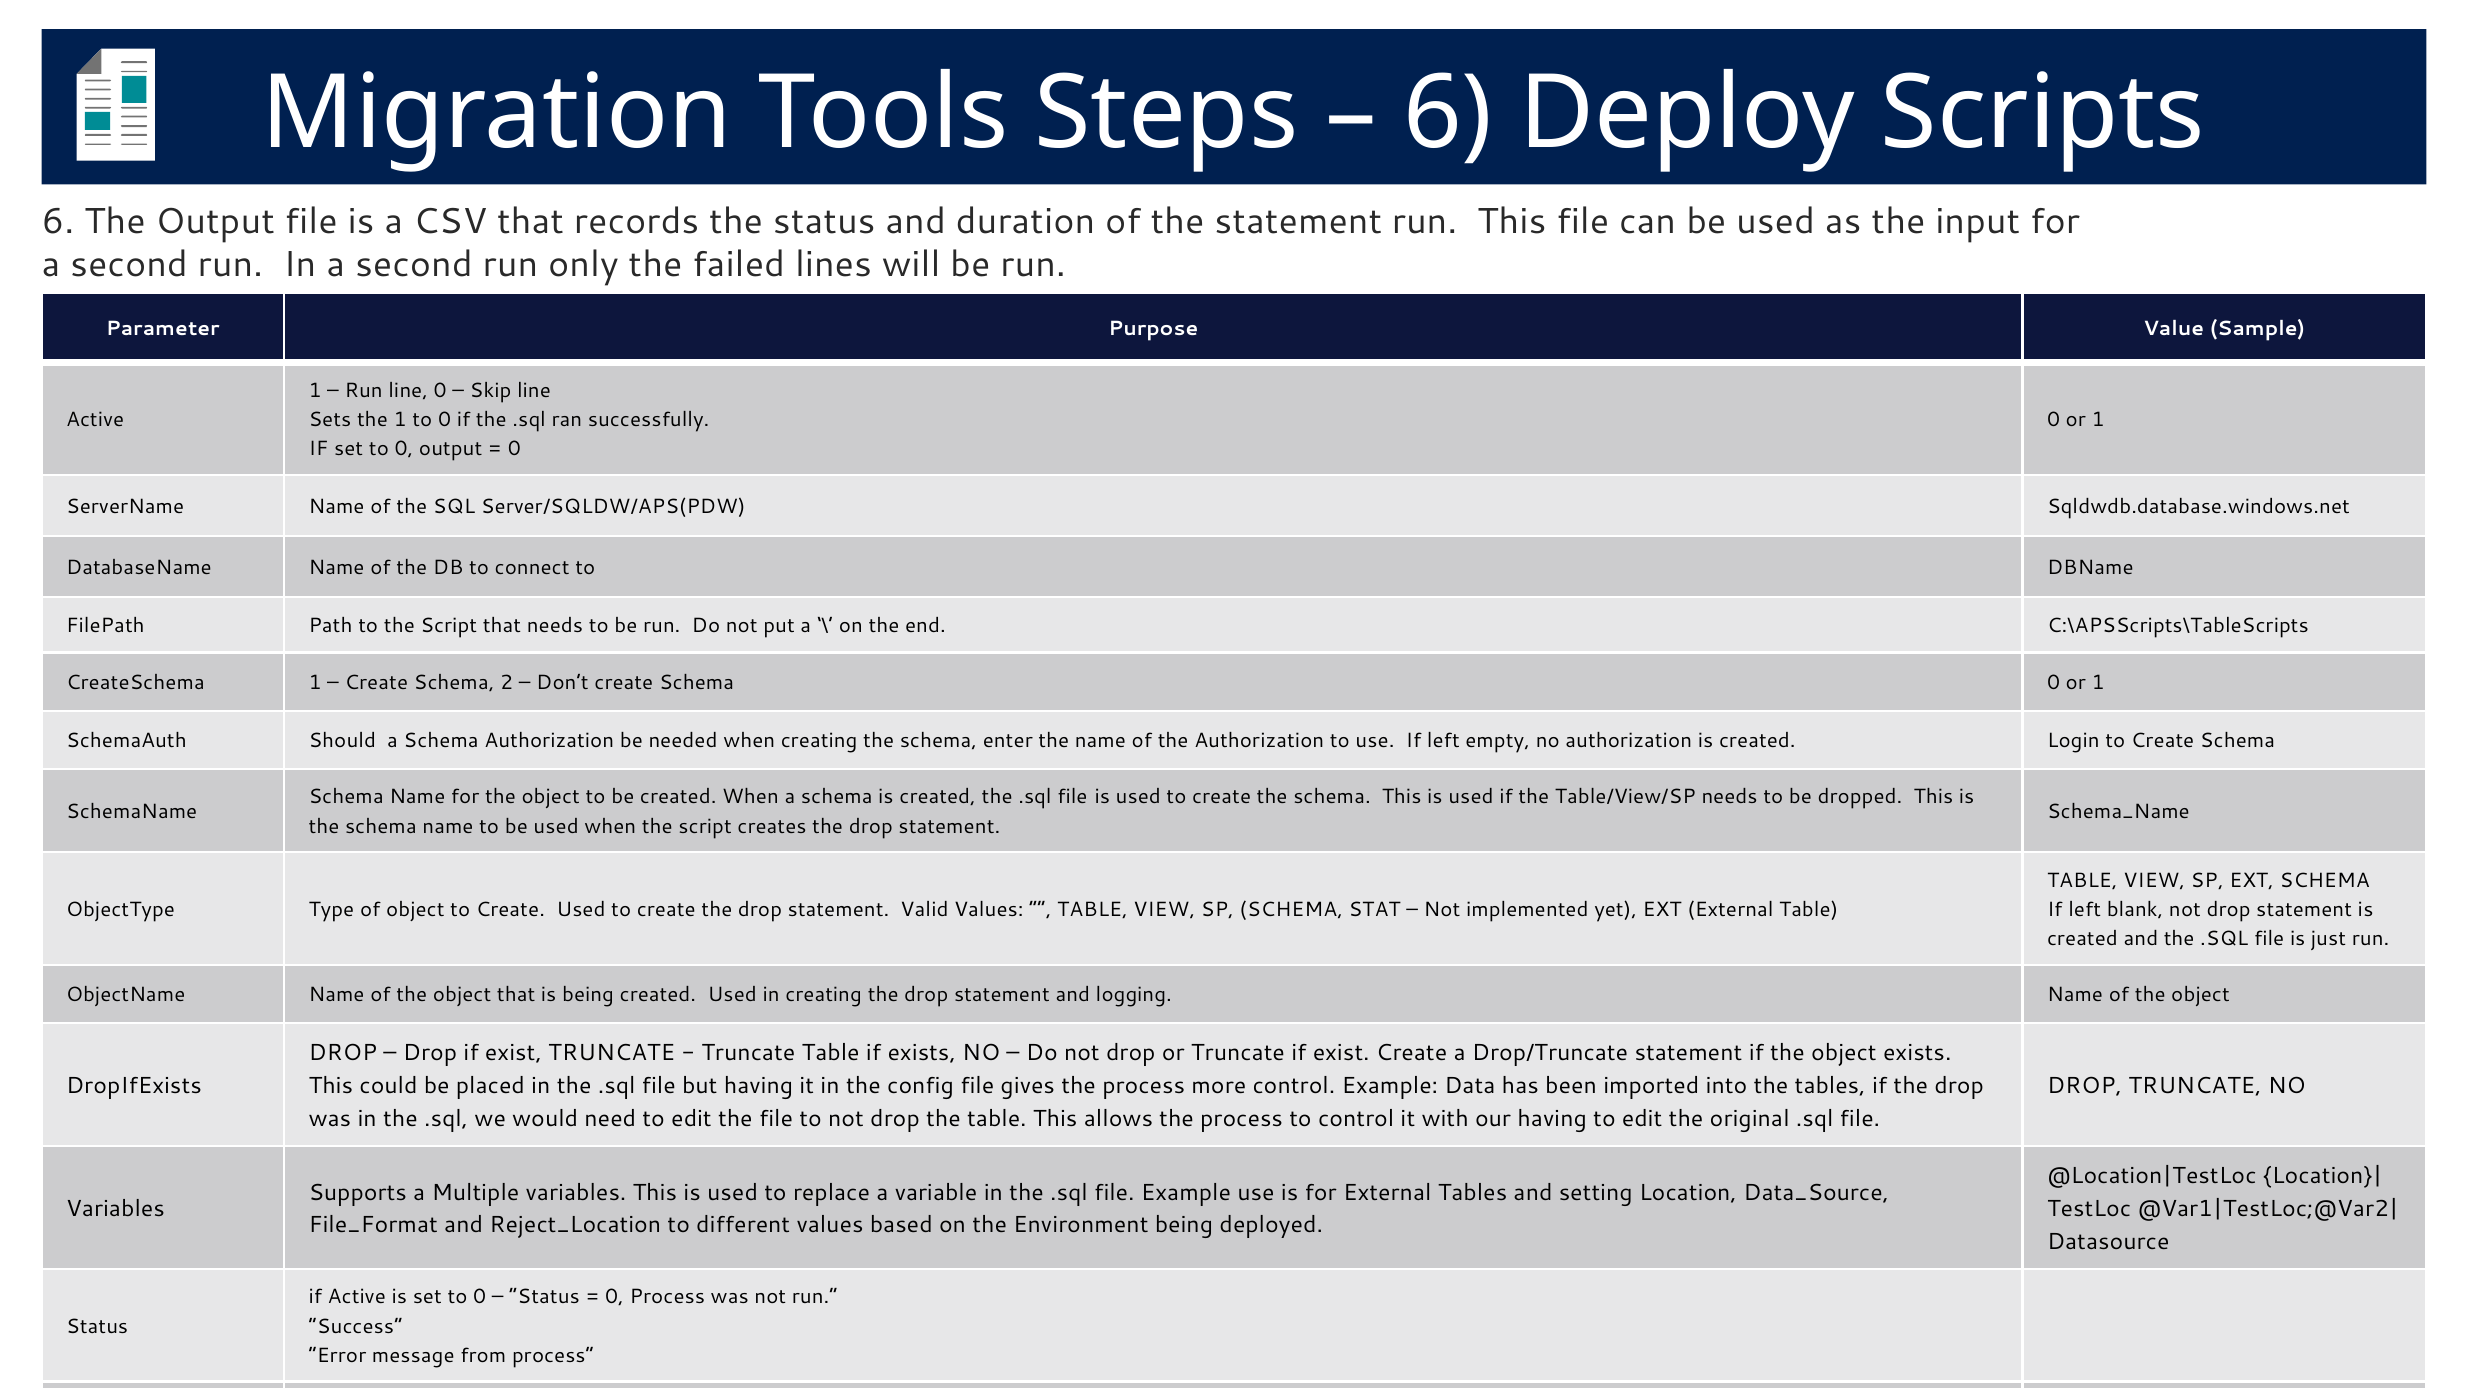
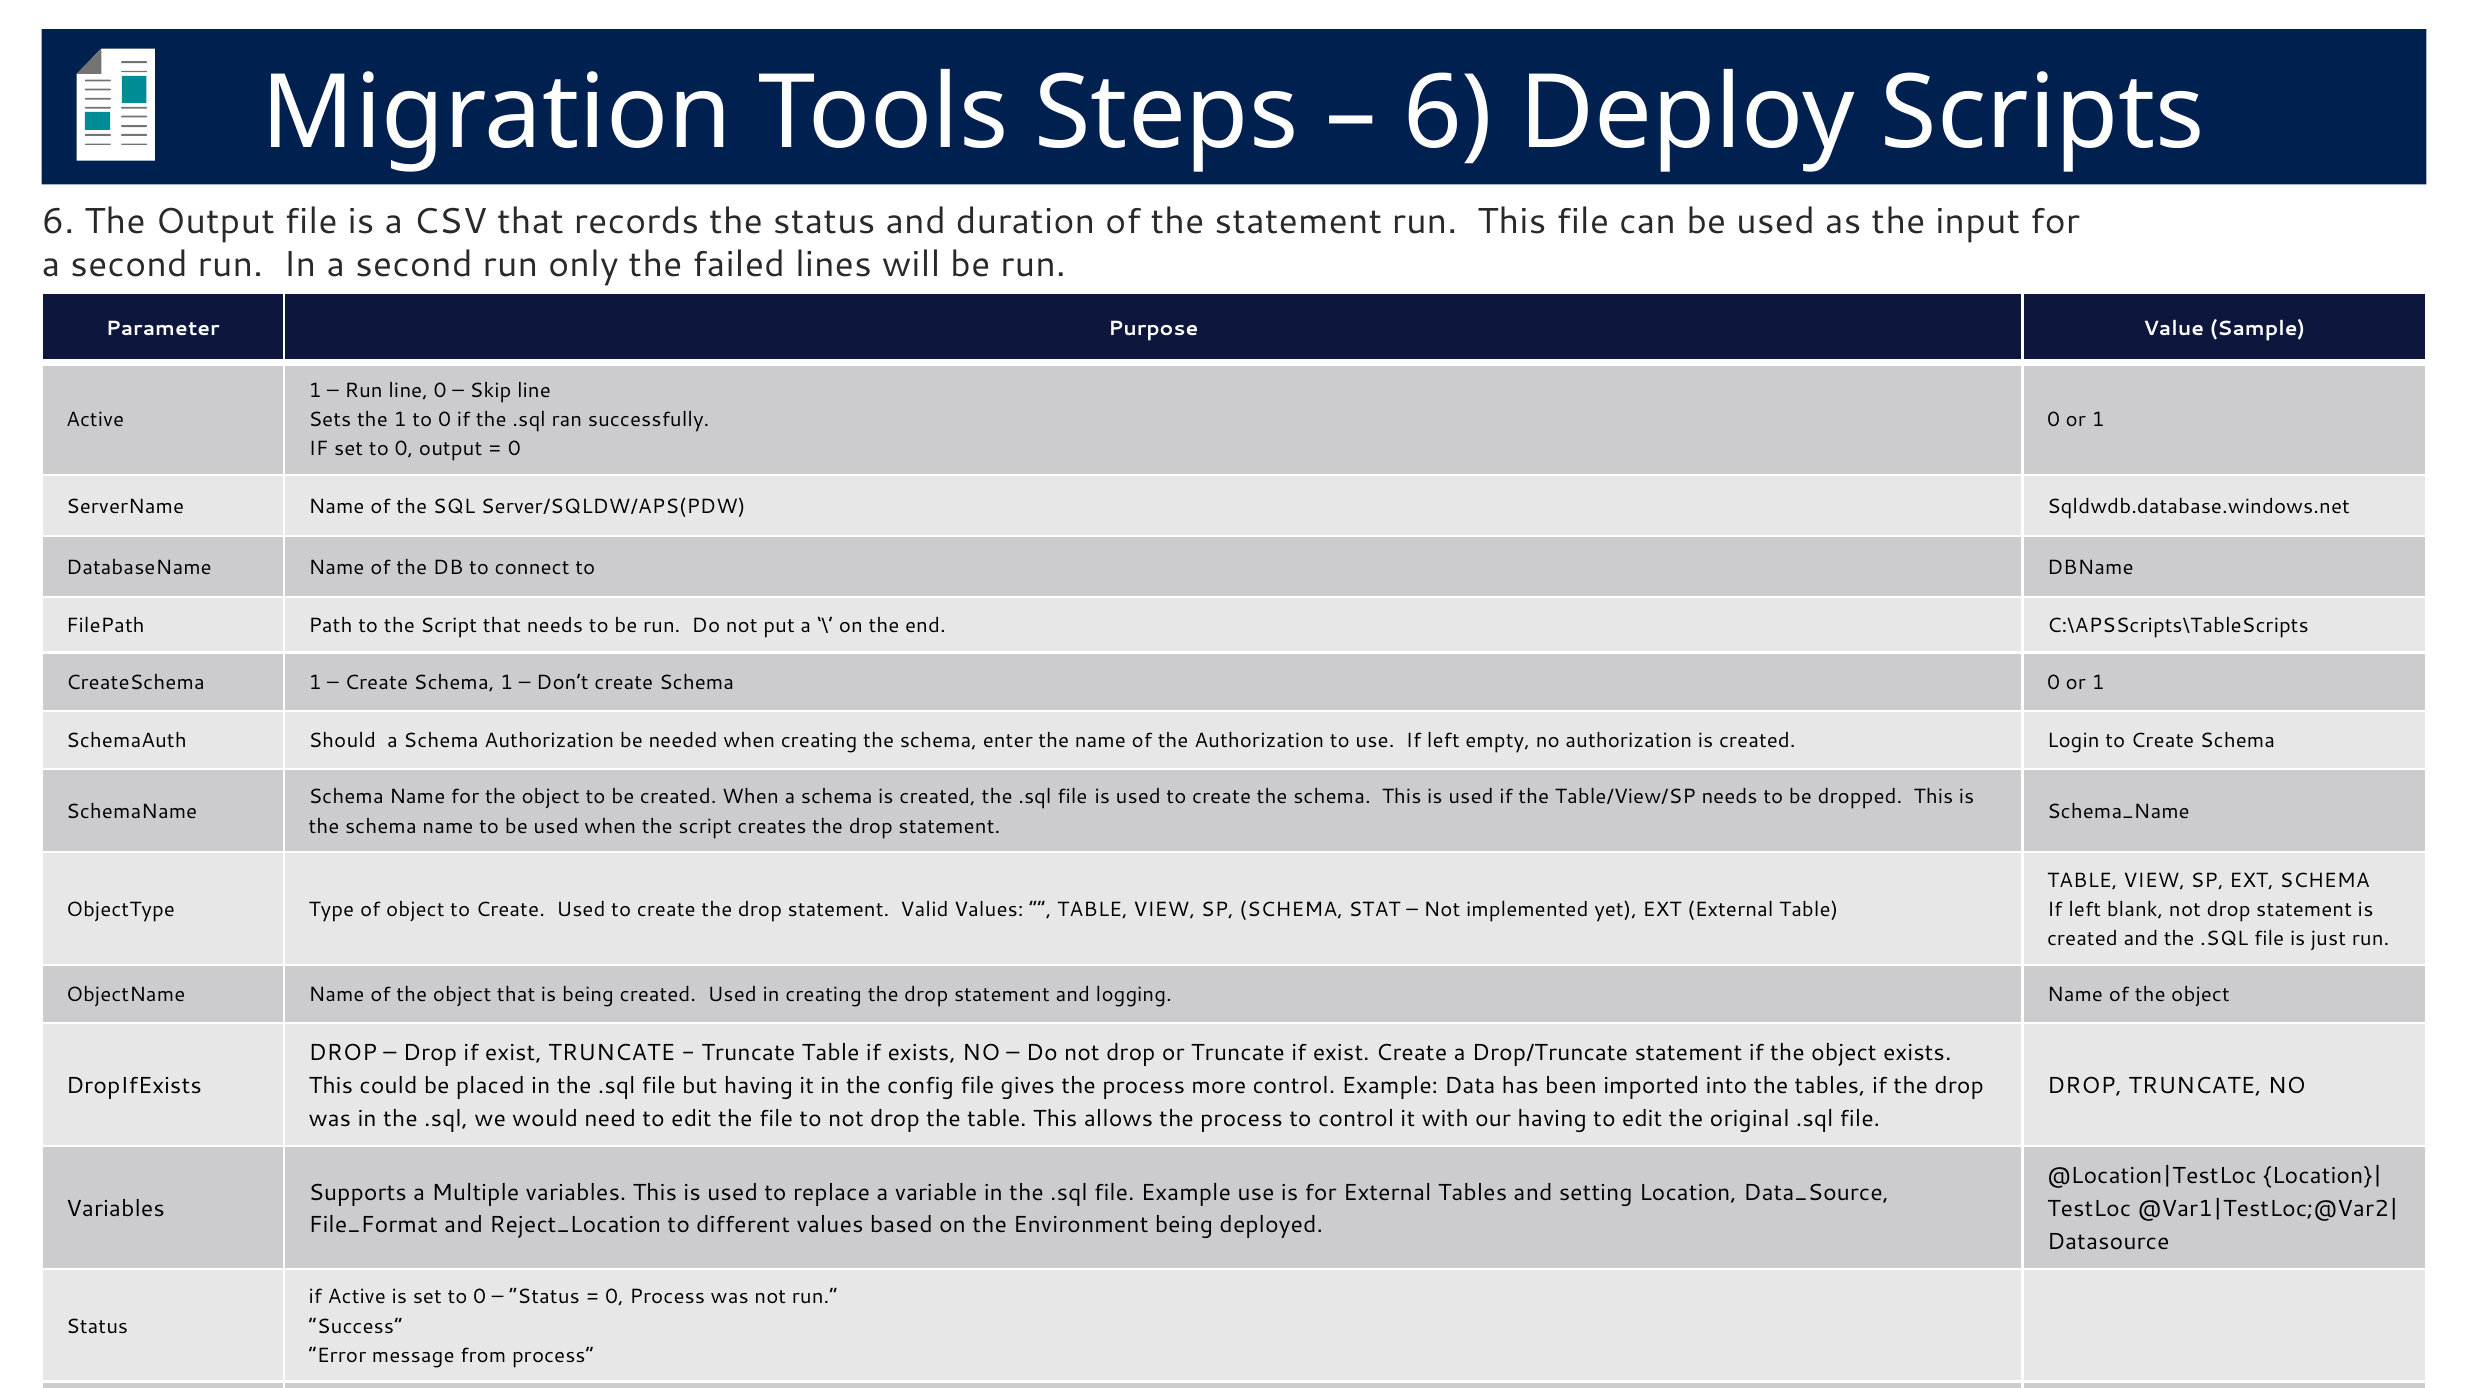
Schema 2: 2 -> 1 (507, 683)
